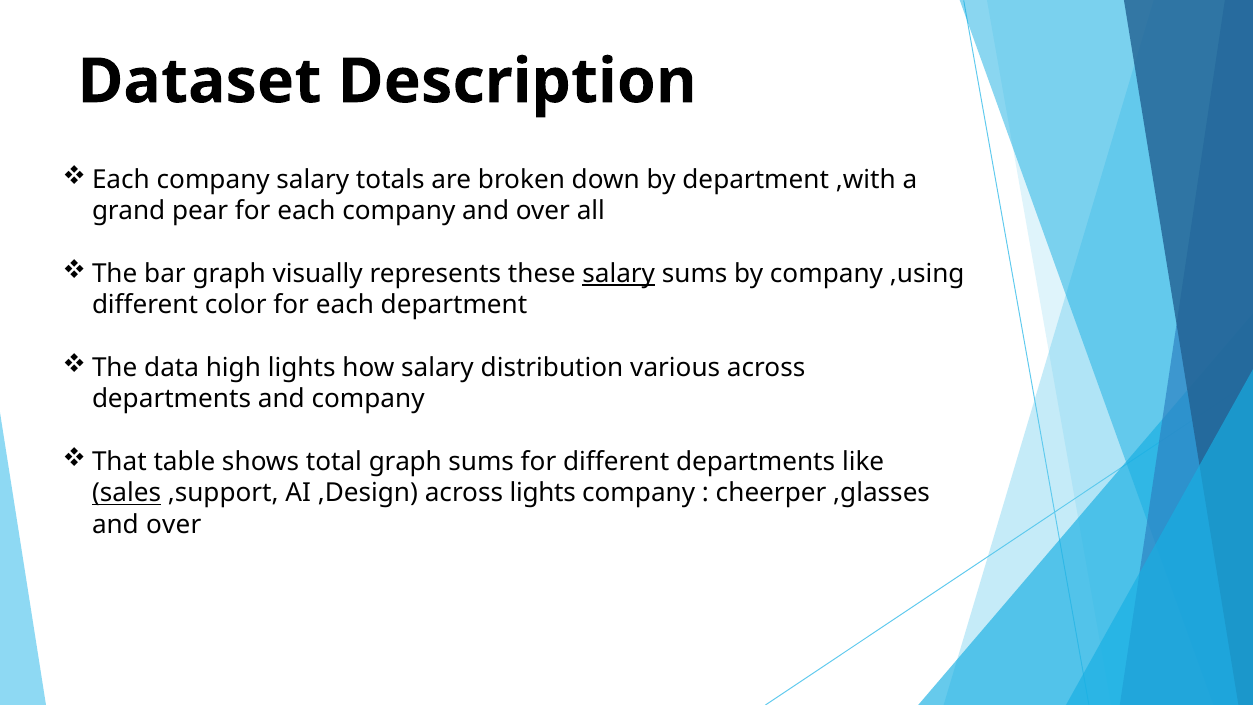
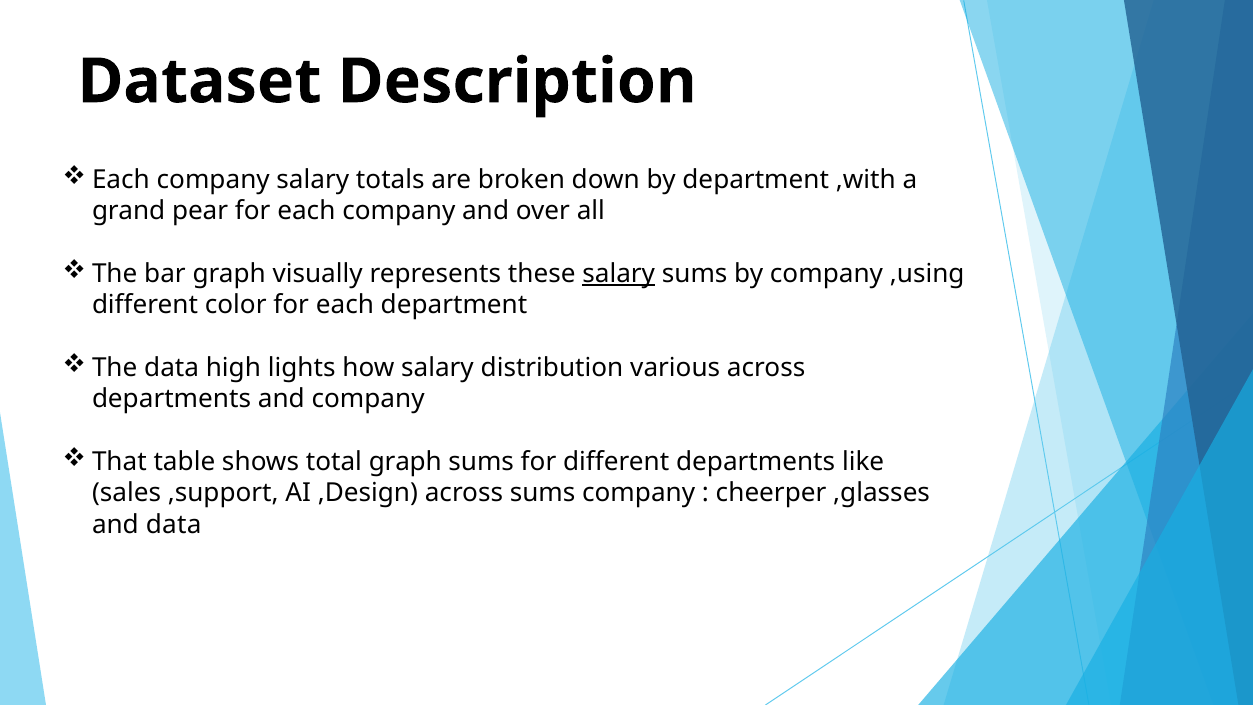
sales underline: present -> none (127, 493)
across lights: lights -> sums (543, 493)
over: over -> data (174, 524)
